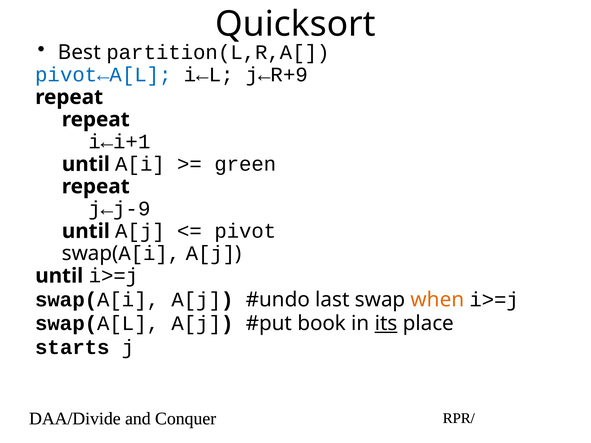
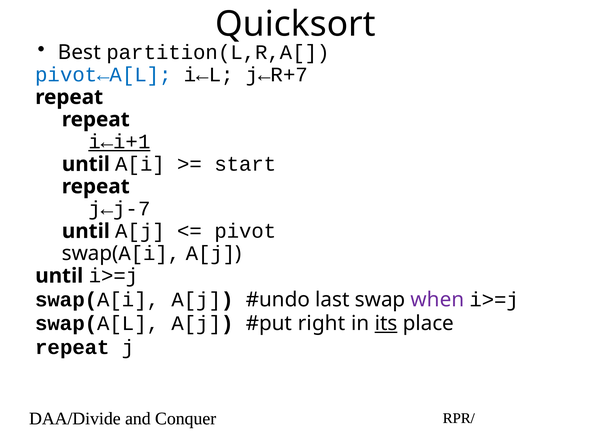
j←R+9: j←R+9 -> j←R+7 (277, 75)
i←i+1 underline: none -> present (119, 142)
green: green -> start (245, 164)
j←j-9: j←j-9 -> j←j-7 (119, 209)
when colour: orange -> purple (437, 300)
book: book -> right (322, 324)
starts: starts -> repeat (72, 347)
